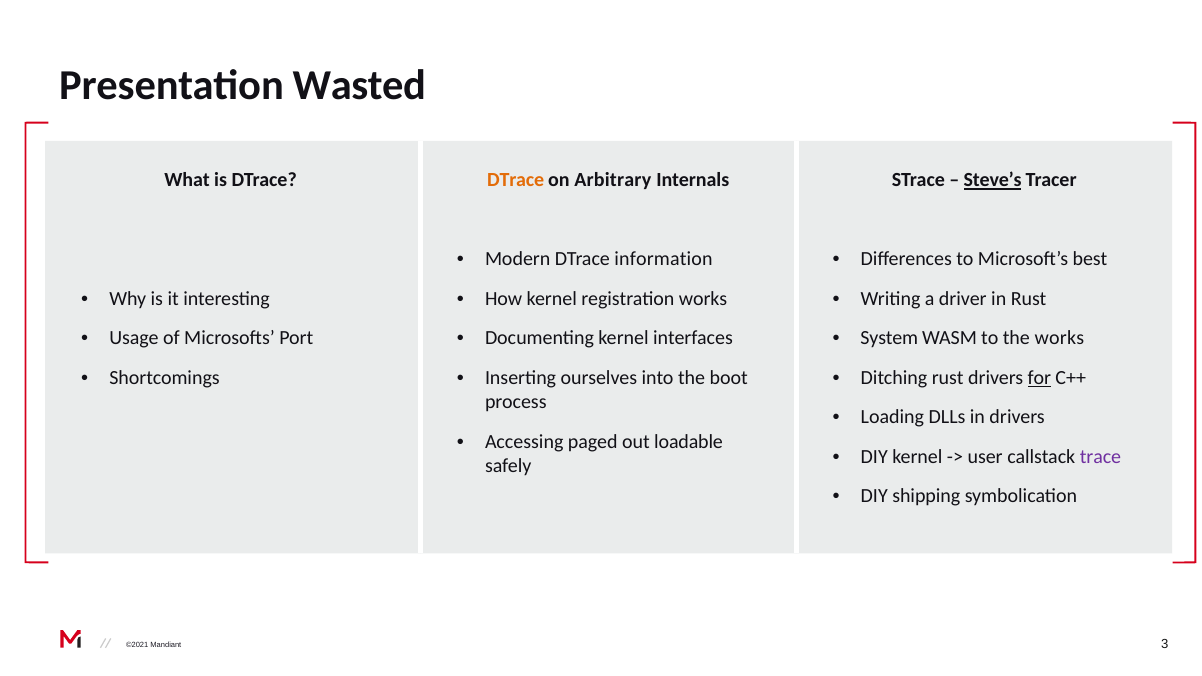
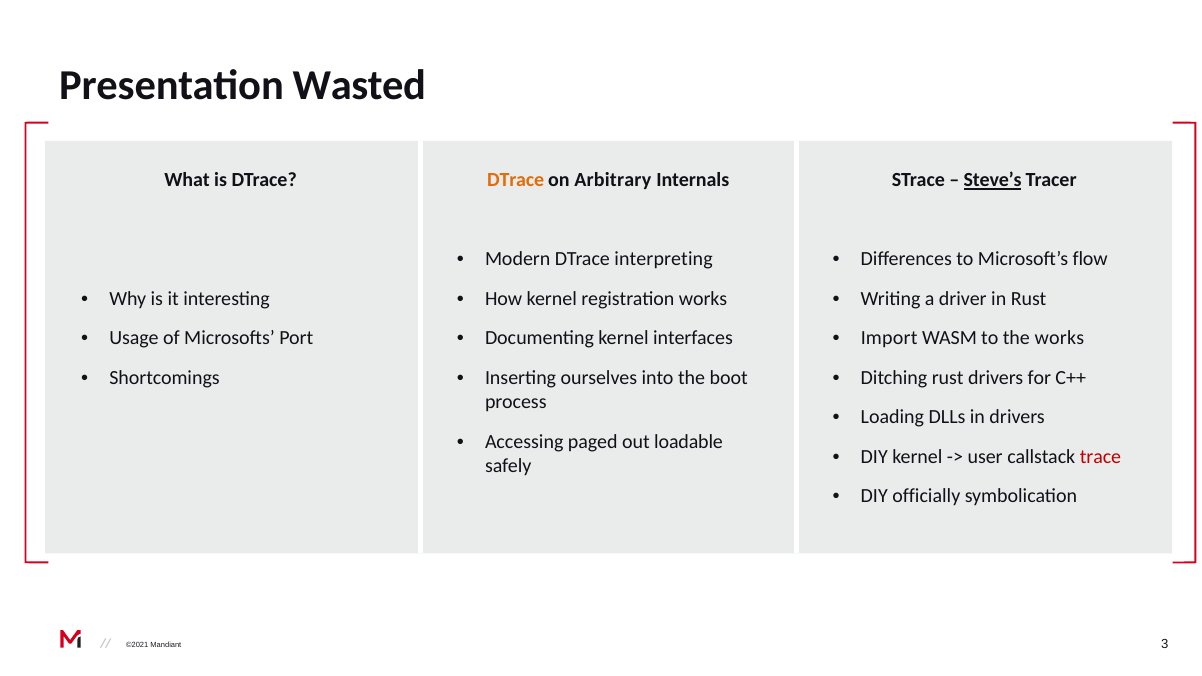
information: information -> interpreting (664, 259)
best: best -> flow (1090, 259)
System: System -> Import (889, 338)
for underline: present -> none (1039, 378)
trace colour: purple -> red (1100, 457)
shipping: shipping -> officially (926, 496)
